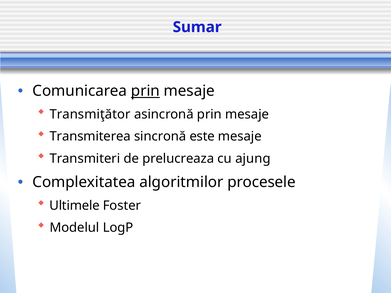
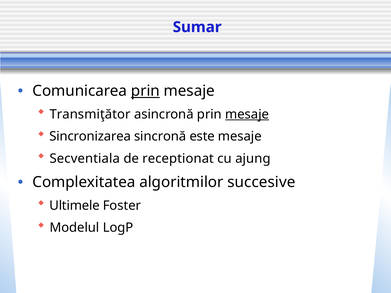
mesaje underline: none -> present (247, 114)
Transmiterea: Transmiterea -> Sincronizarea (90, 137)
Transmiteri: Transmiteri -> Secventiala (85, 159)
prelucreaza: prelucreaza -> receptionat (178, 159)
procesele: procesele -> succesive (261, 182)
